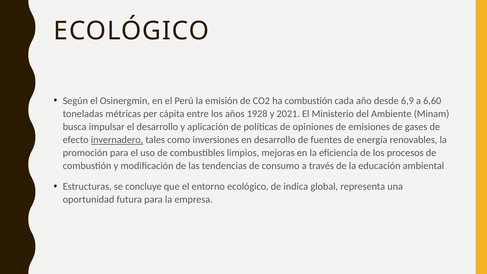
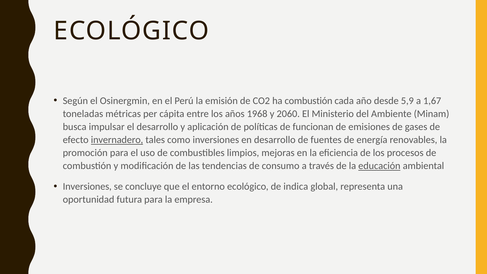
6,9: 6,9 -> 5,9 (407, 101)
6,60: 6,60 -> 1,67 (432, 101)
1928: 1928 -> 1968 (257, 114)
2021: 2021 -> 2060 (288, 114)
opiniones: opiniones -> funcionan (313, 127)
educación underline: none -> present (379, 166)
Estructuras: Estructuras -> Inversiones (87, 187)
